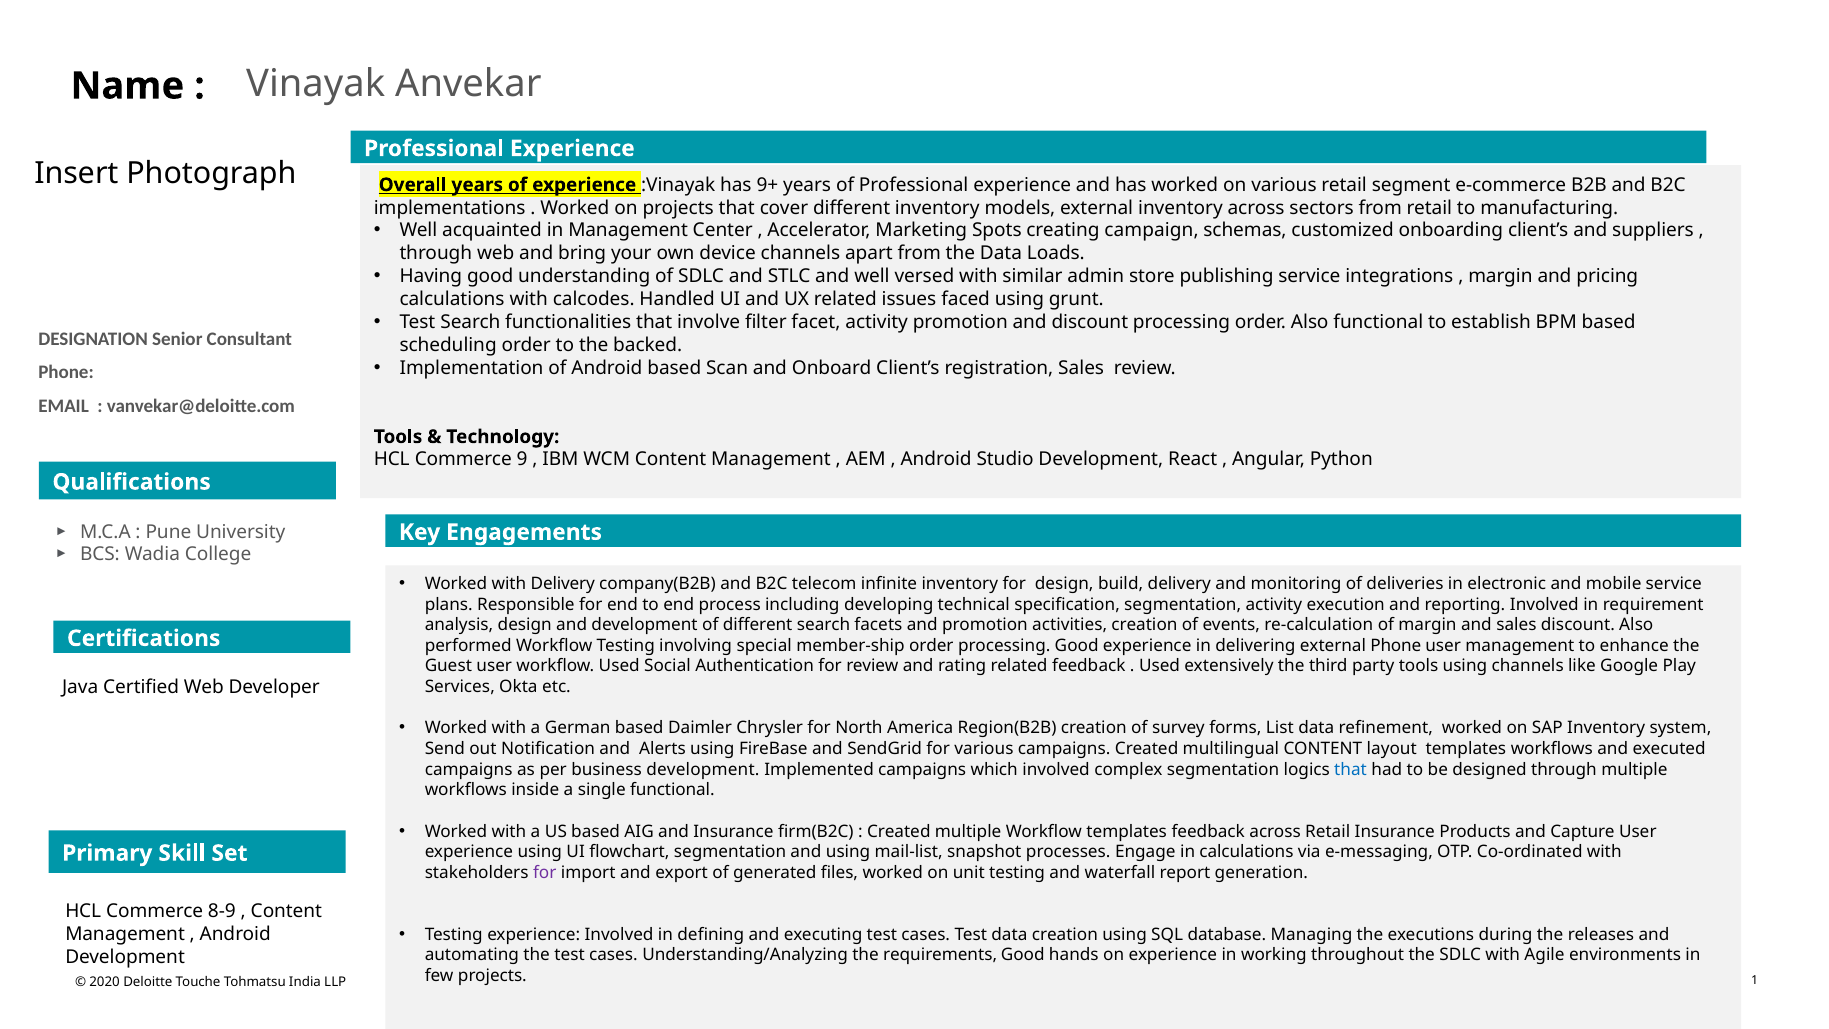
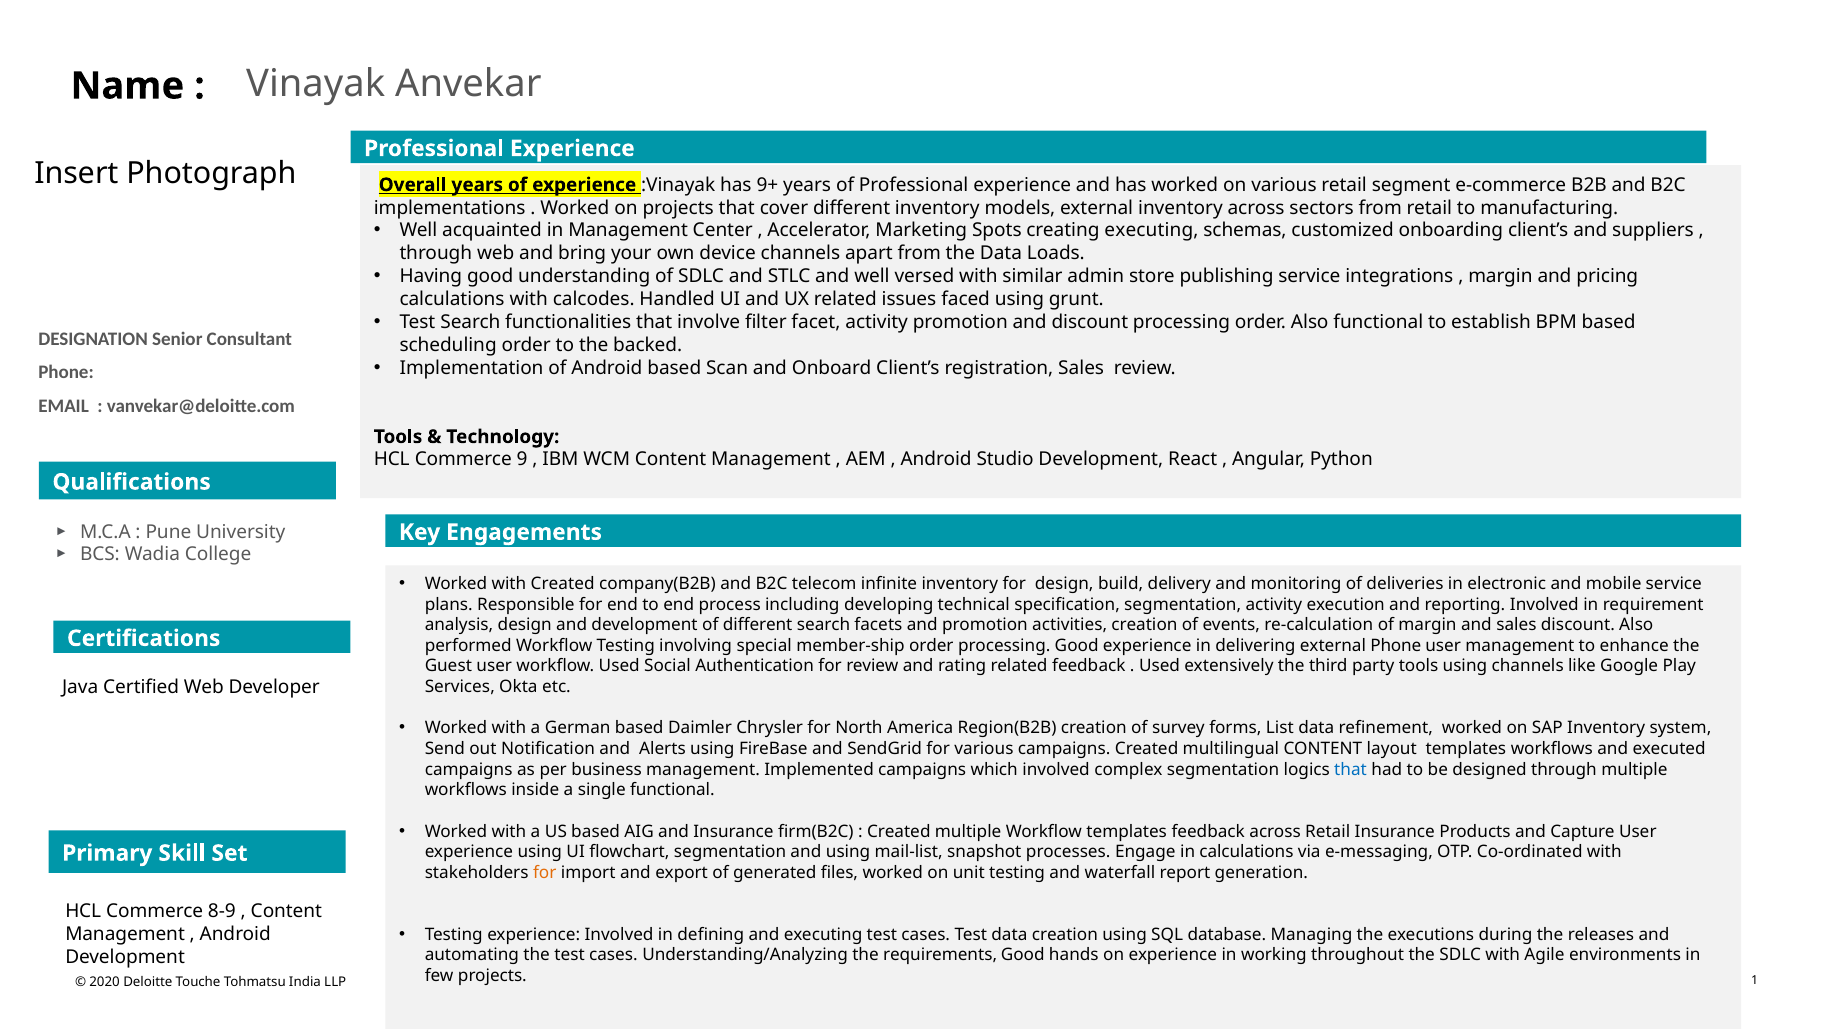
creating campaign: campaign -> executing (1152, 231)
with Delivery: Delivery -> Created (563, 584)
business development: development -> management (703, 769)
for colour: purple -> orange (545, 872)
